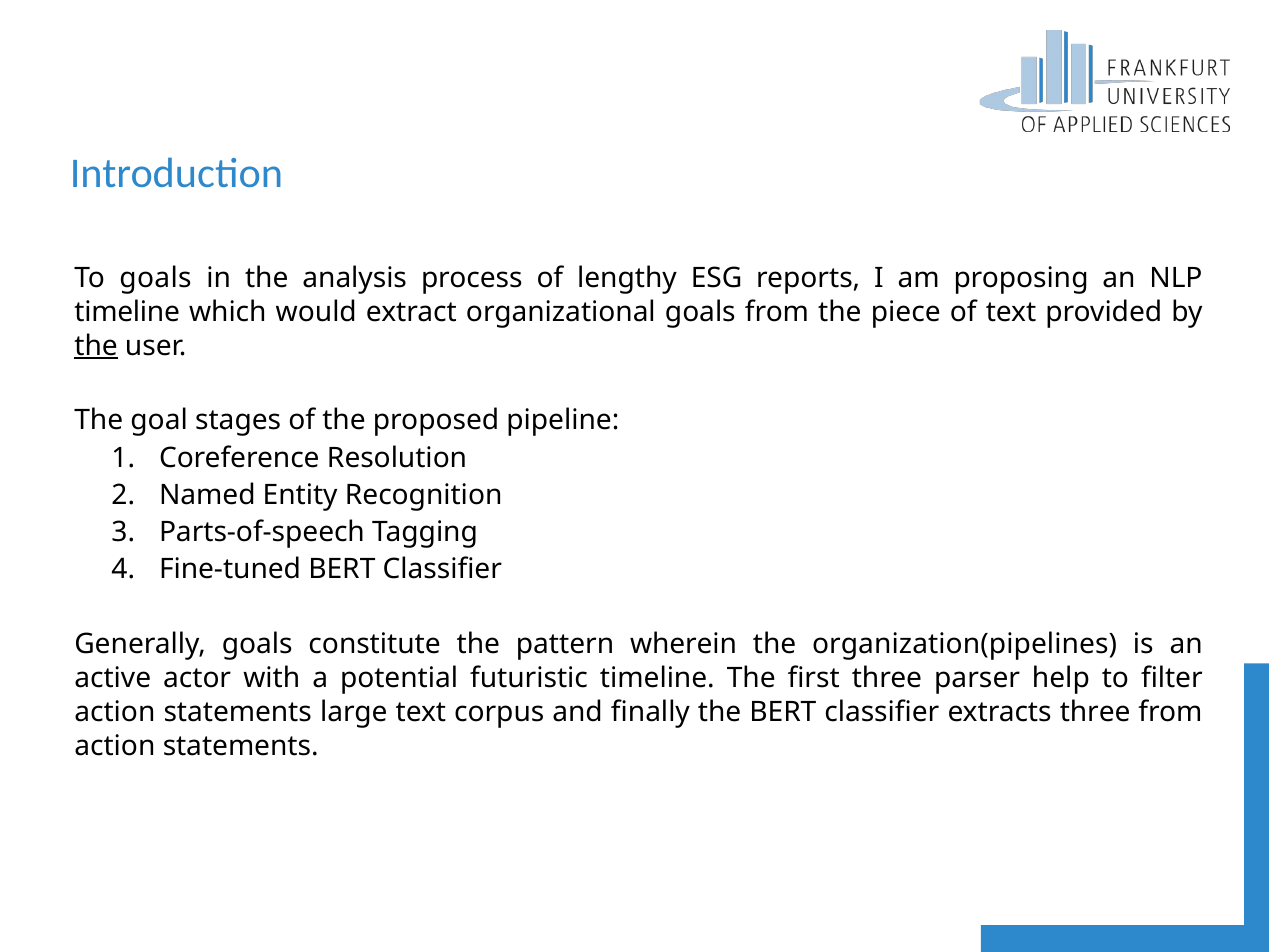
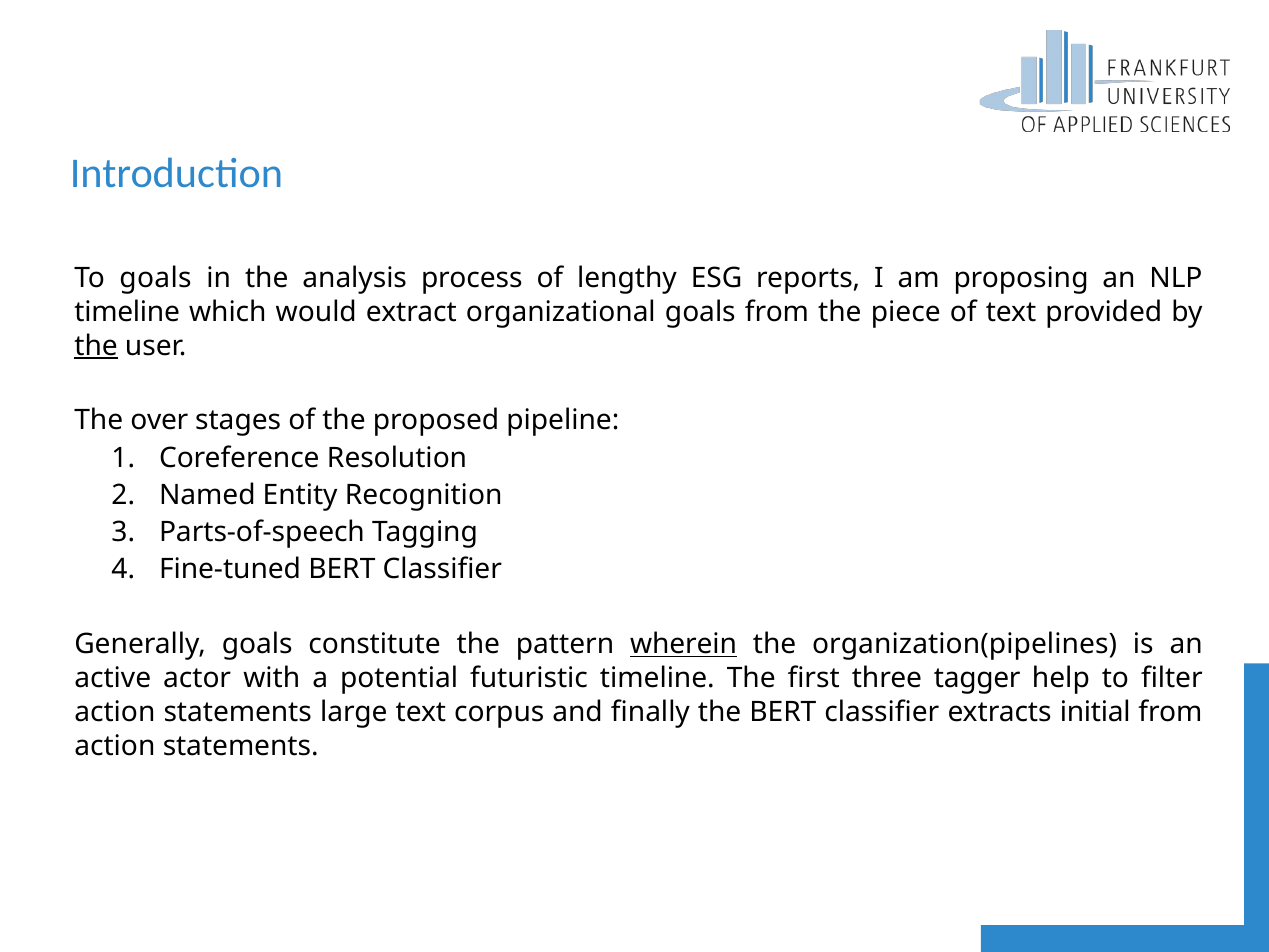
goal: goal -> over (159, 420)
wherein underline: none -> present (684, 644)
parser: parser -> tagger (977, 678)
extracts three: three -> initial (1095, 712)
